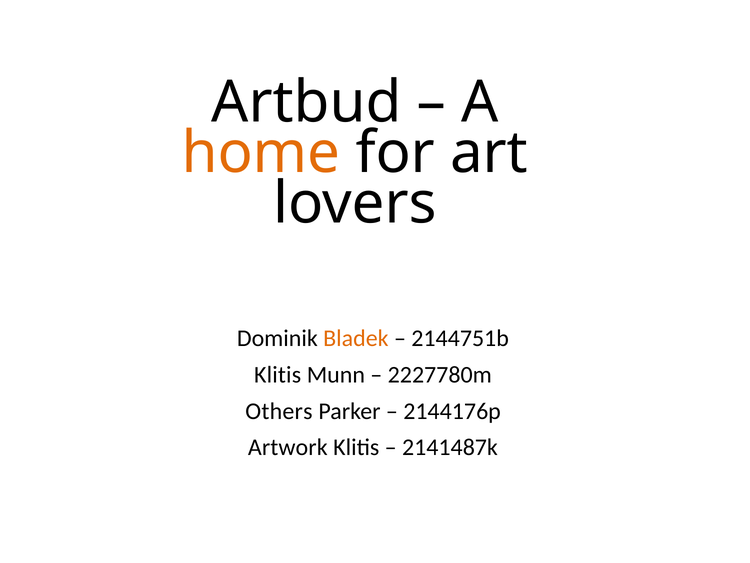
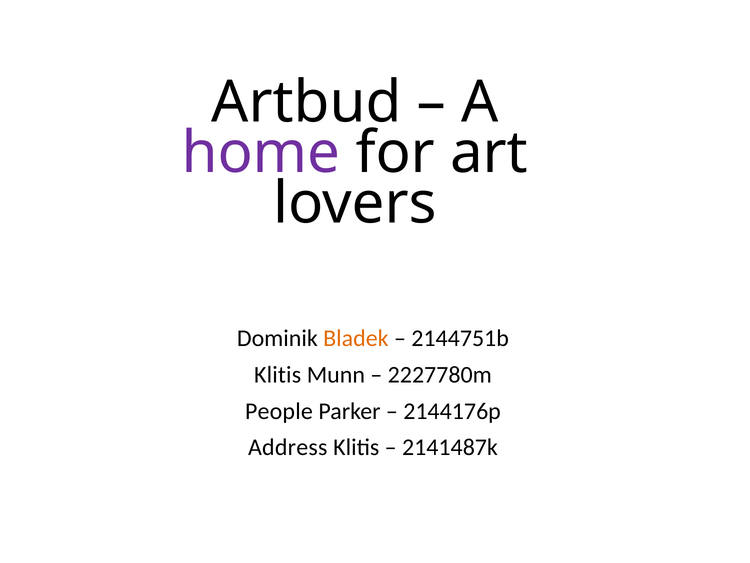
home colour: orange -> purple (261, 153)
Others: Others -> People (279, 411)
Artwork: Artwork -> Address (288, 447)
